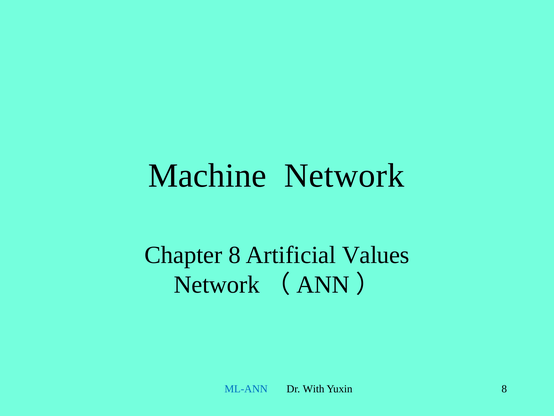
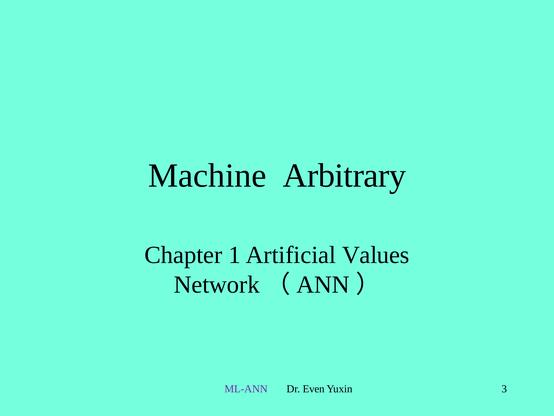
Machine Network: Network -> Arbitrary (345, 175)
Chapter 8: 8 -> 1 (235, 255)
ML-ANN colour: blue -> purple (246, 389)
With: With -> Even (314, 389)
Yuxin 8: 8 -> 3 (504, 389)
